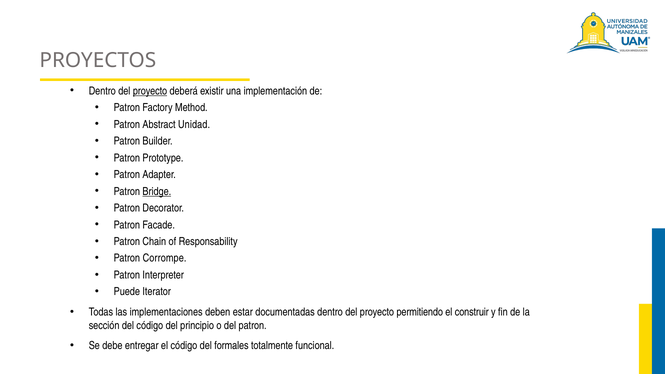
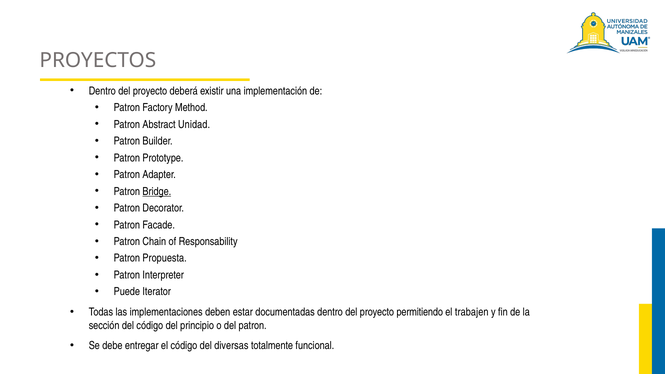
proyecto underline: present -> none (150, 91)
Corrompe: Corrompe -> Propuesta (165, 258)
construir: construir -> trabajen (472, 312)
formales: formales -> diversas (231, 346)
